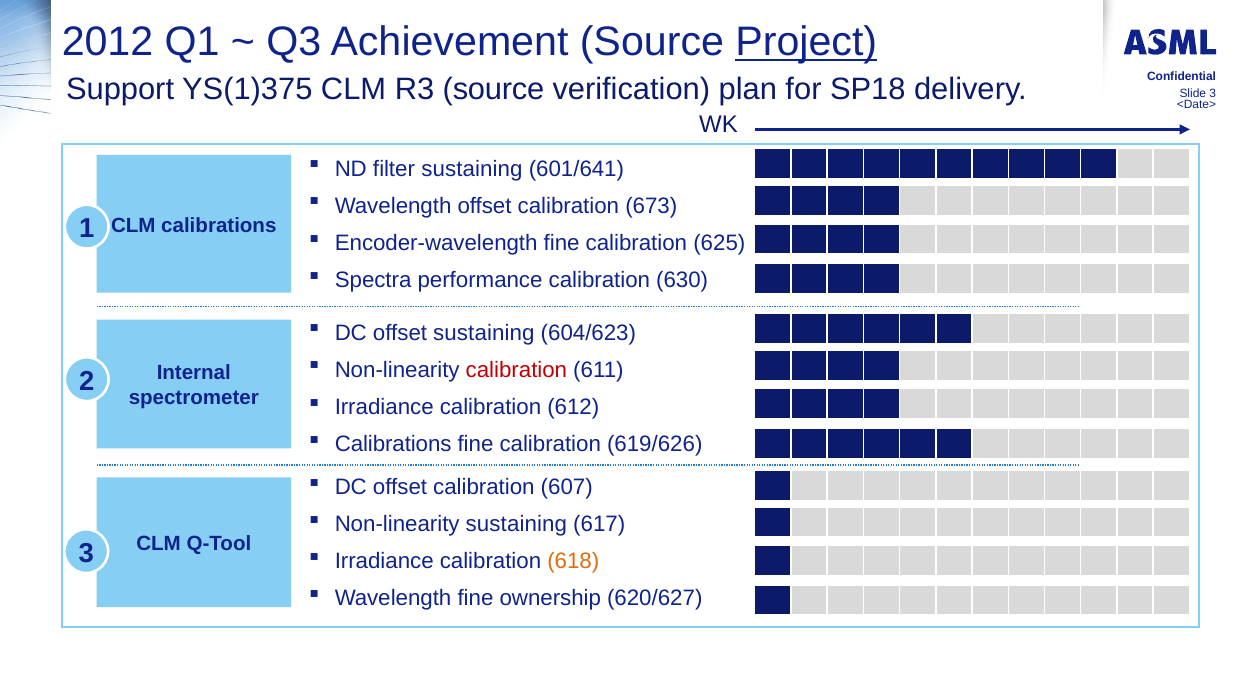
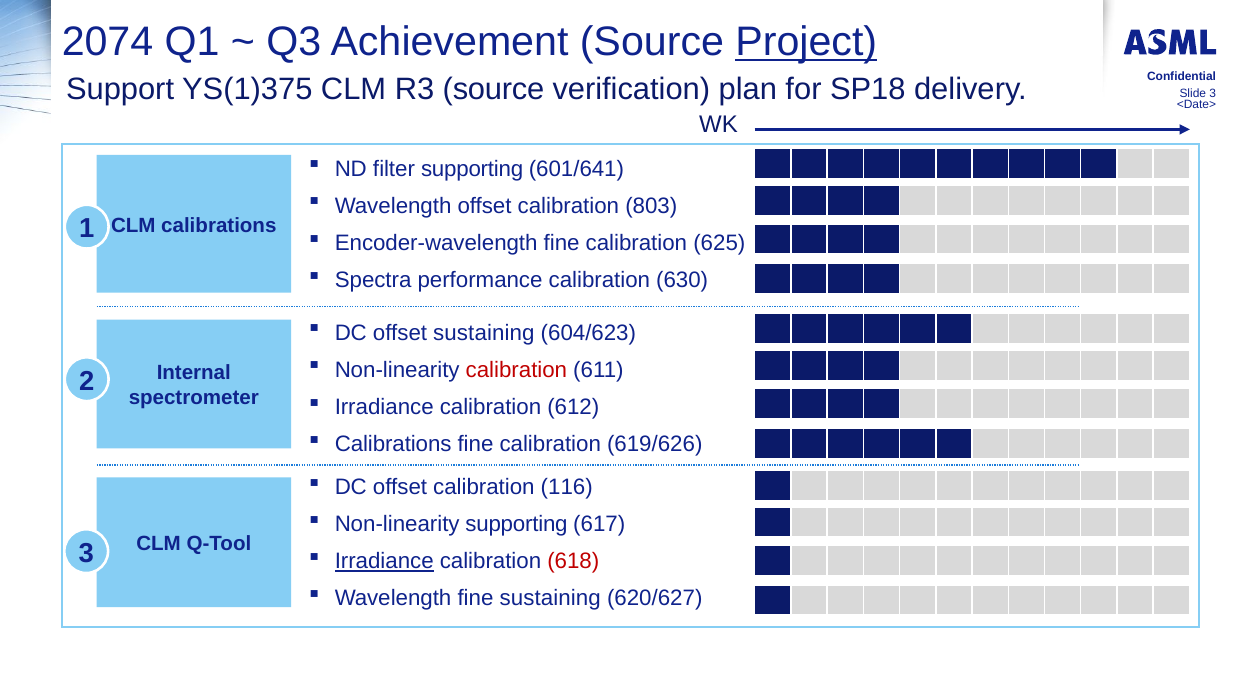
2012: 2012 -> 2074 (107, 42)
filter sustaining: sustaining -> supporting (472, 169)
673: 673 -> 803 (651, 206)
607: 607 -> 116 (567, 487)
Non-linearity sustaining: sustaining -> supporting (517, 524)
Irradiance underline: none -> present (384, 561)
618 colour: orange -> red (573, 561)
fine ownership: ownership -> sustaining (550, 598)
